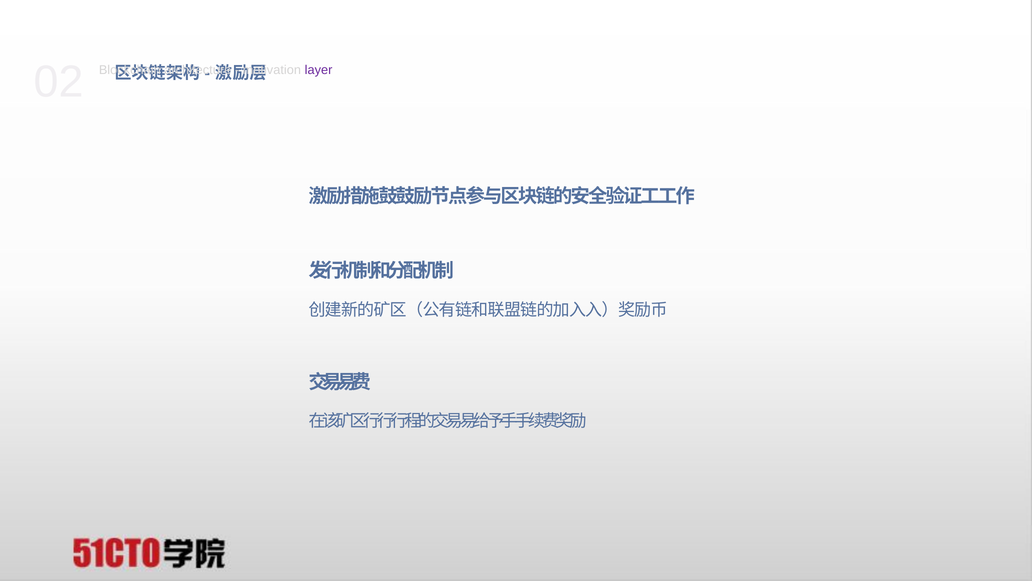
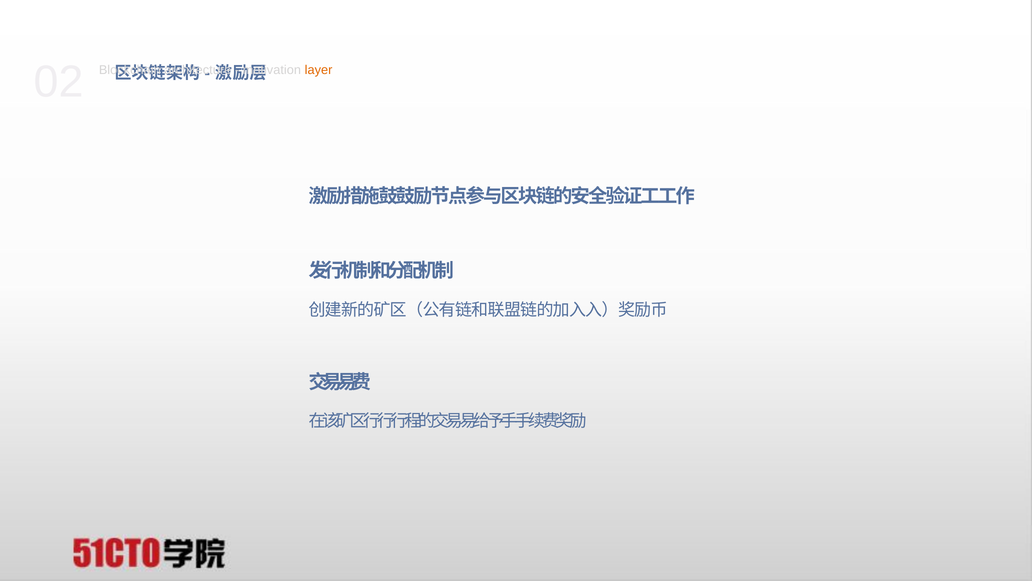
layer colour: purple -> orange (319, 70)
